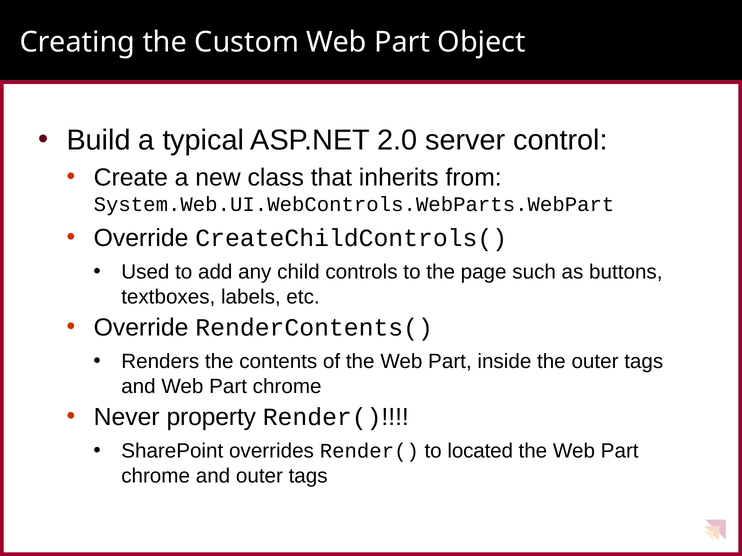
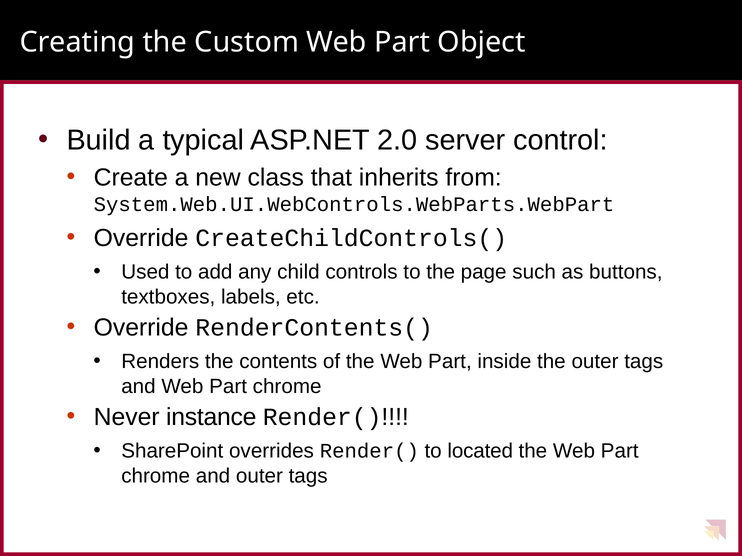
property: property -> instance (211, 417)
